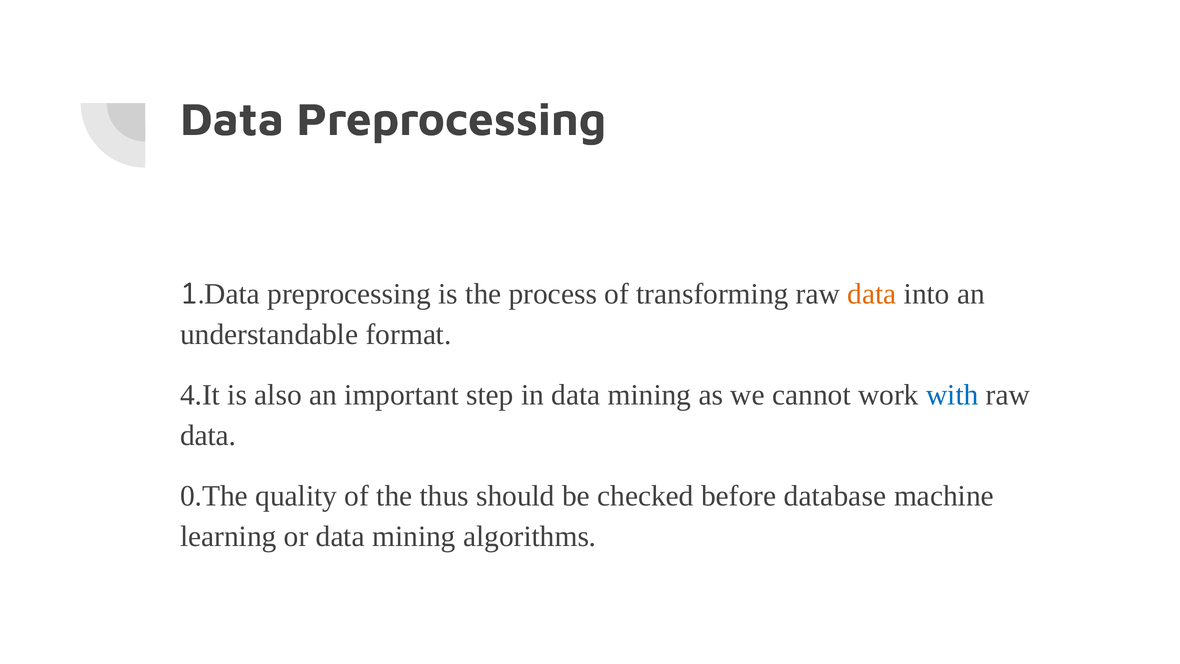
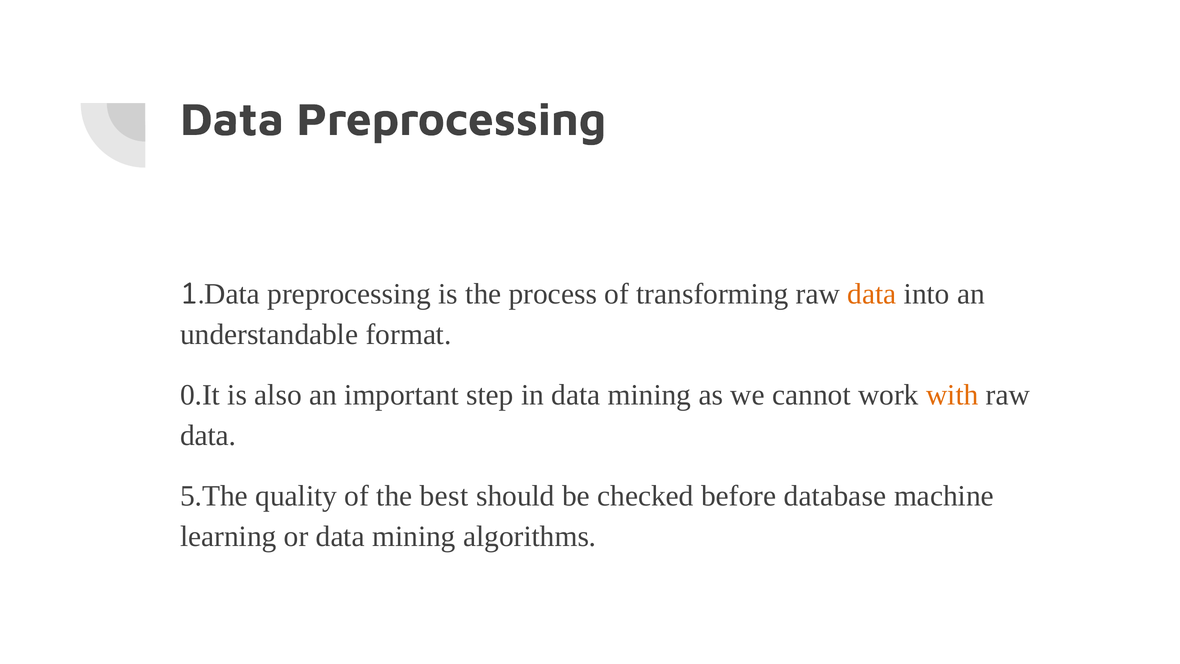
4.It: 4.It -> 0.It (200, 395)
with colour: blue -> orange (952, 395)
0.The: 0.The -> 5.The (214, 496)
thus: thus -> best (444, 496)
